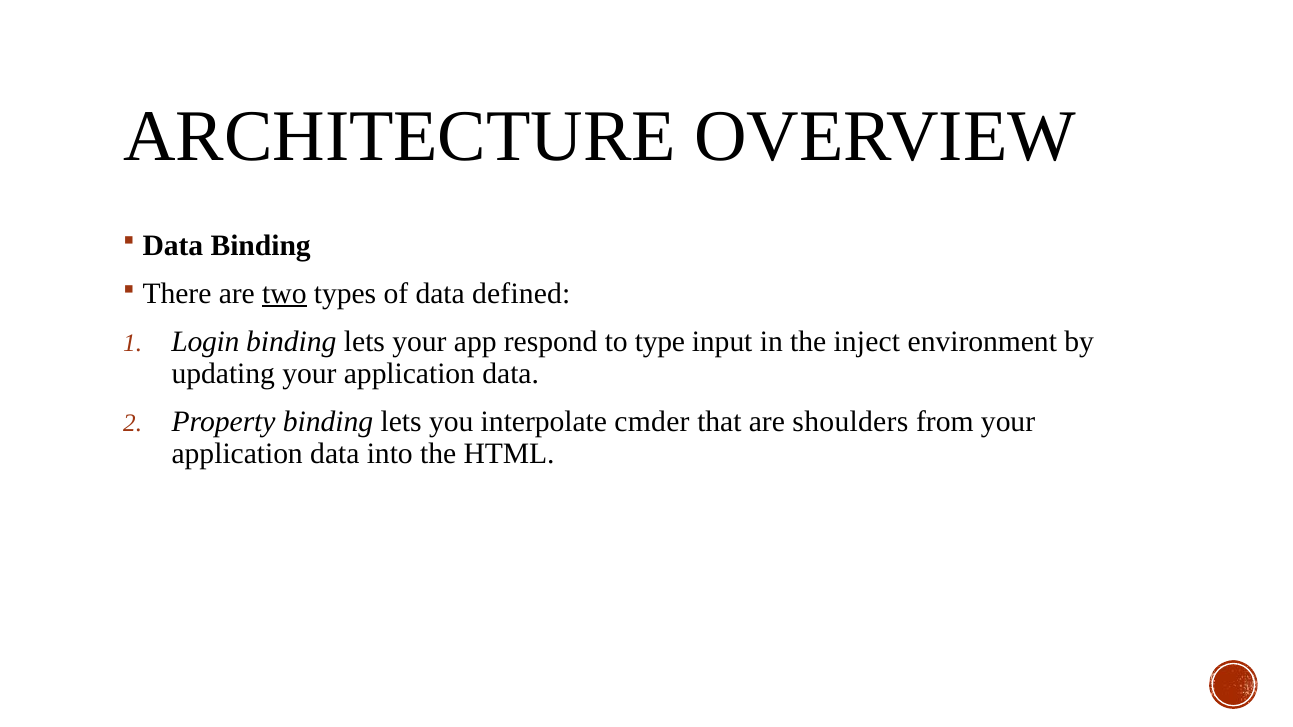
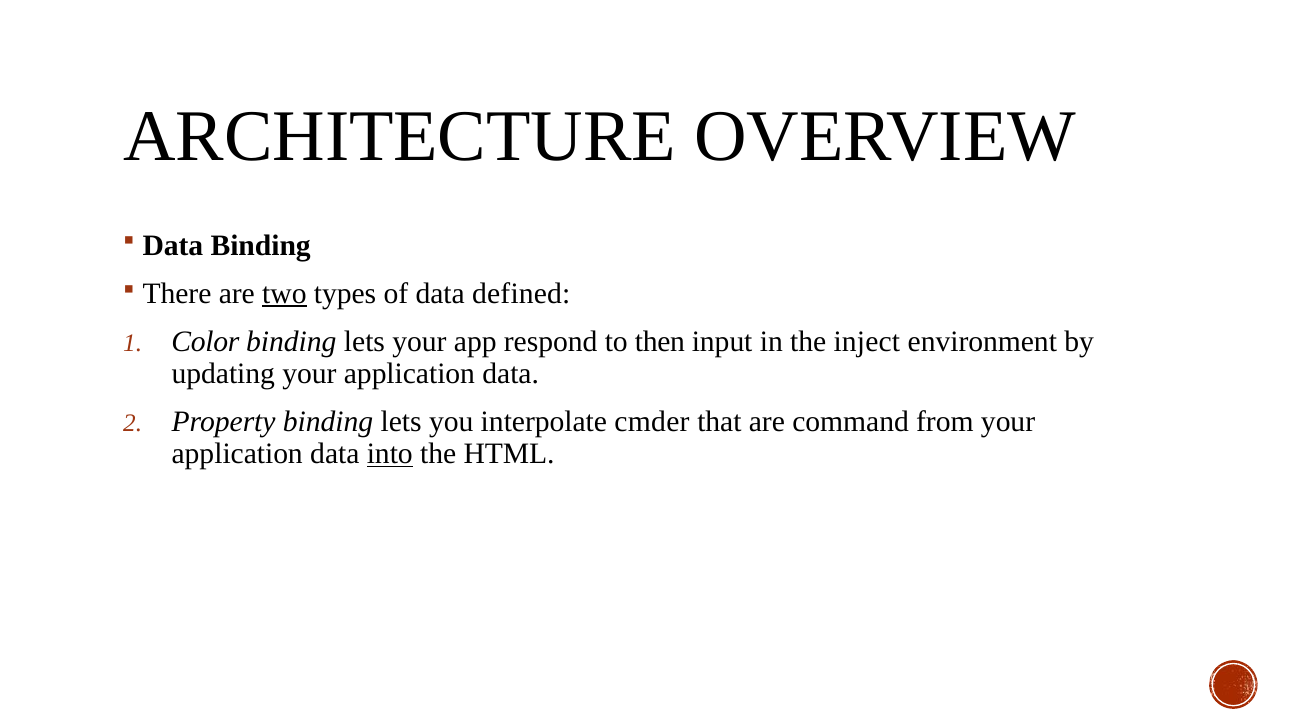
Login: Login -> Color (205, 342)
type: type -> then (660, 342)
shoulders: shoulders -> command (851, 422)
into underline: none -> present (390, 454)
